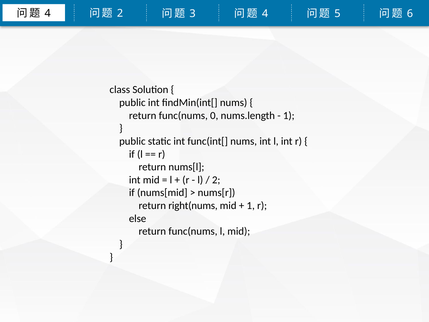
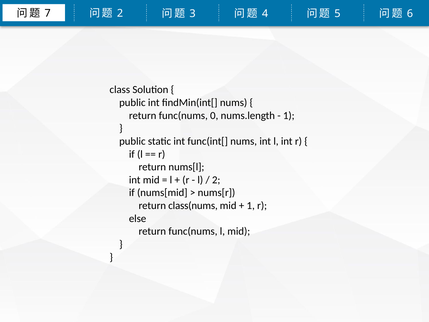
4: 4 -> 7 (48, 13)
right(nums: right(nums -> class(nums (193, 205)
